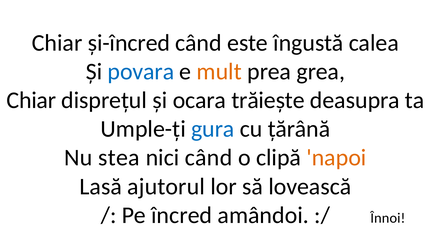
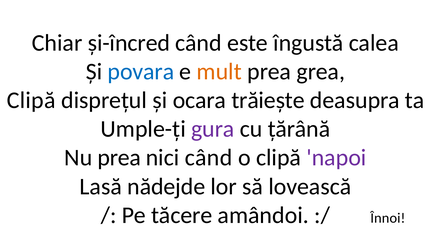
Chiar: Chiar -> Clipă (31, 101)
gura colour: blue -> purple (213, 129)
Nu stea: stea -> prea (119, 158)
napoi colour: orange -> purple (336, 158)
ajutorul: ajutorul -> nădejde (166, 187)
încred: încred -> tăcere (182, 216)
